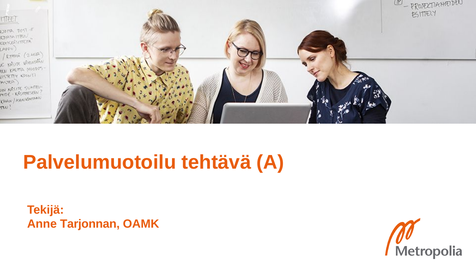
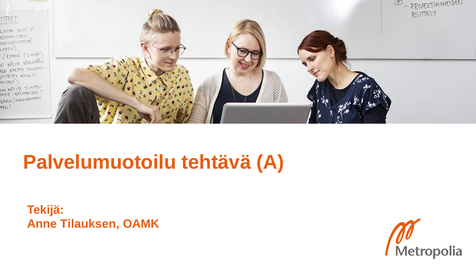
Tarjonnan: Tarjonnan -> Tilauksen (90, 224)
